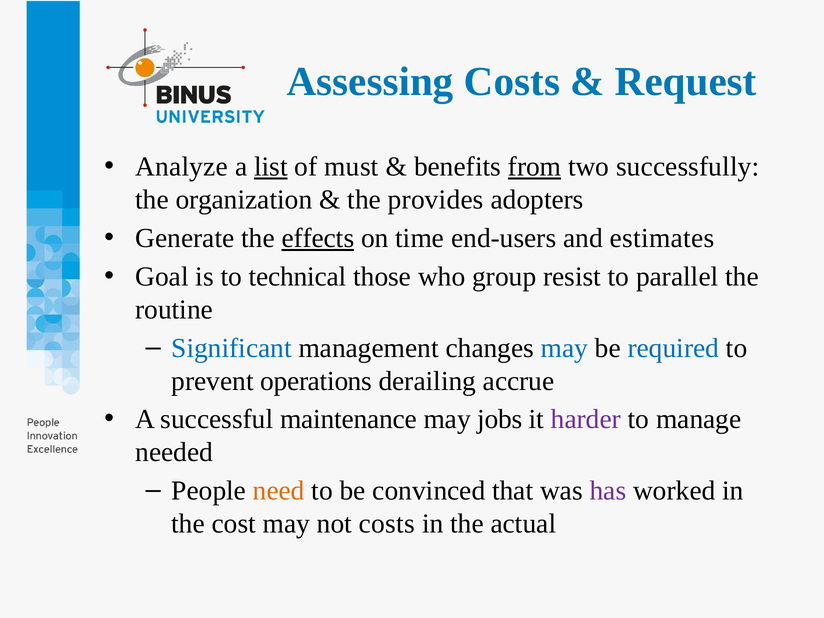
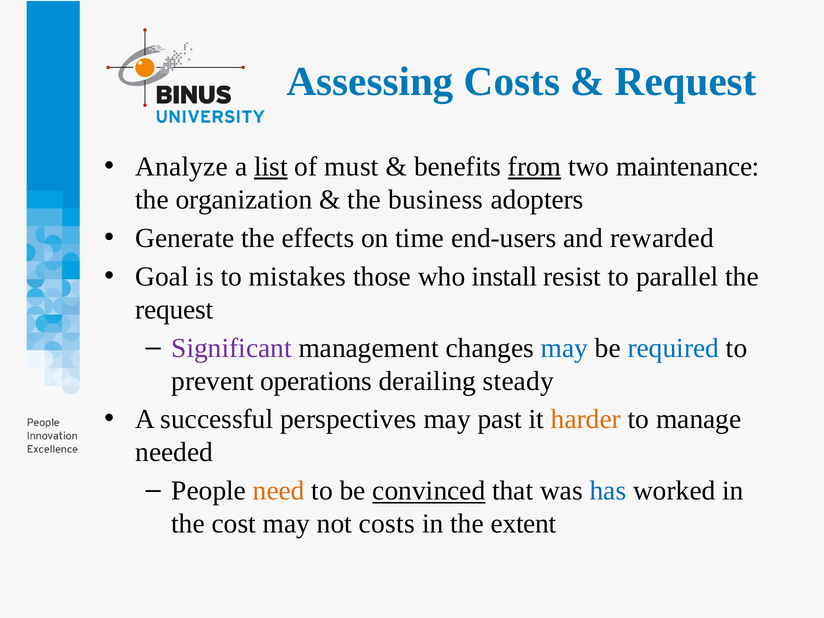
successfully: successfully -> maintenance (688, 167)
provides: provides -> business (436, 200)
effects underline: present -> none (318, 238)
estimates: estimates -> rewarded (662, 238)
technical: technical -> mistakes (297, 277)
group: group -> install (504, 277)
routine: routine -> request (174, 310)
Significant colour: blue -> purple (232, 348)
accrue: accrue -> steady (518, 381)
maintenance: maintenance -> perspectives (348, 419)
jobs: jobs -> past (500, 419)
harder colour: purple -> orange (586, 419)
convinced underline: none -> present (429, 491)
has colour: purple -> blue (608, 491)
actual: actual -> extent (524, 524)
